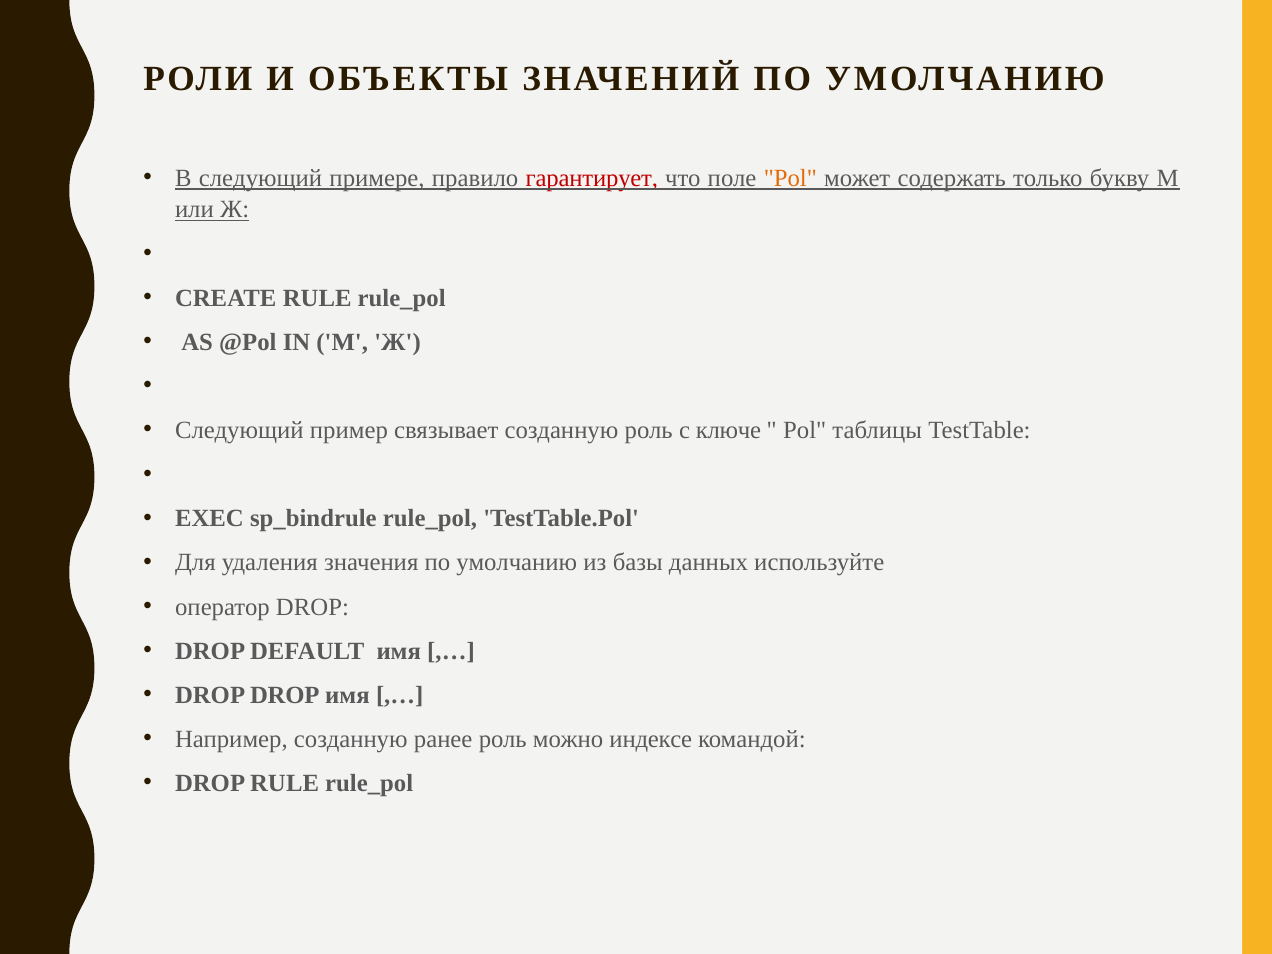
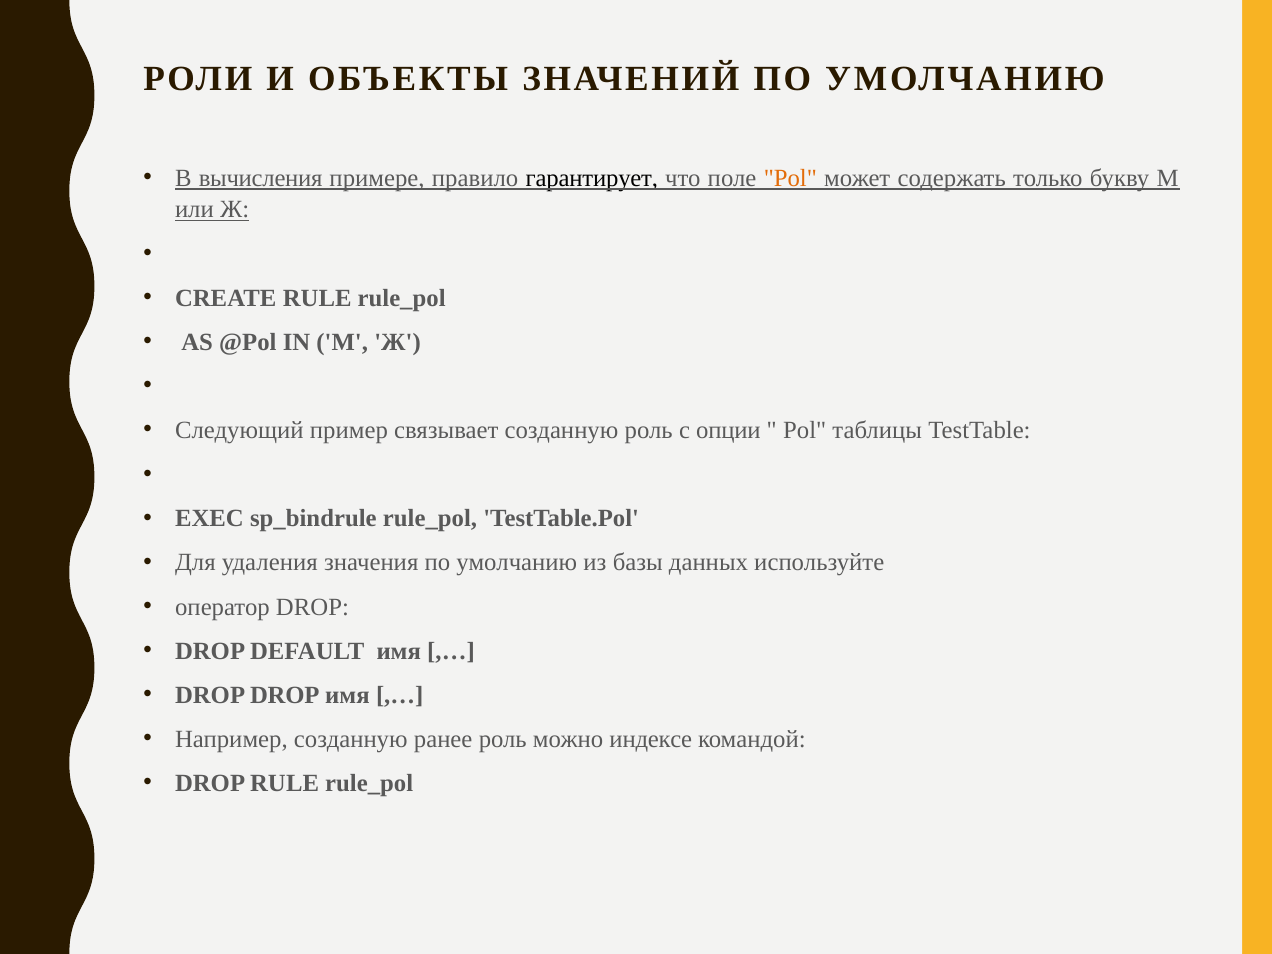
В следующий: следующий -> вычисления (261, 178)
гарантирует colour: red -> black (592, 178)
ключе: ключе -> опции (728, 430)
